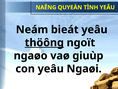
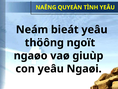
thöông underline: present -> none (44, 42)
